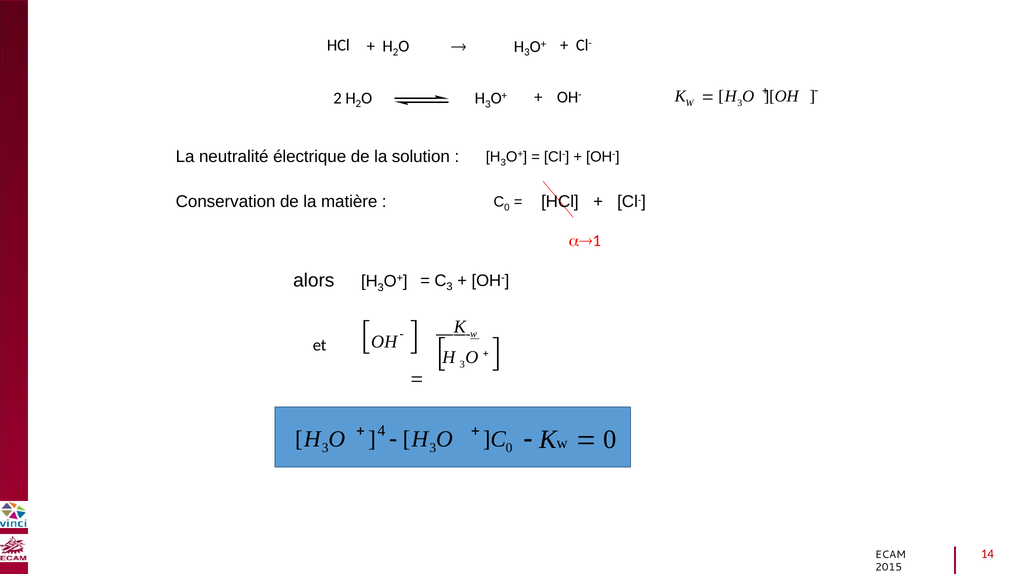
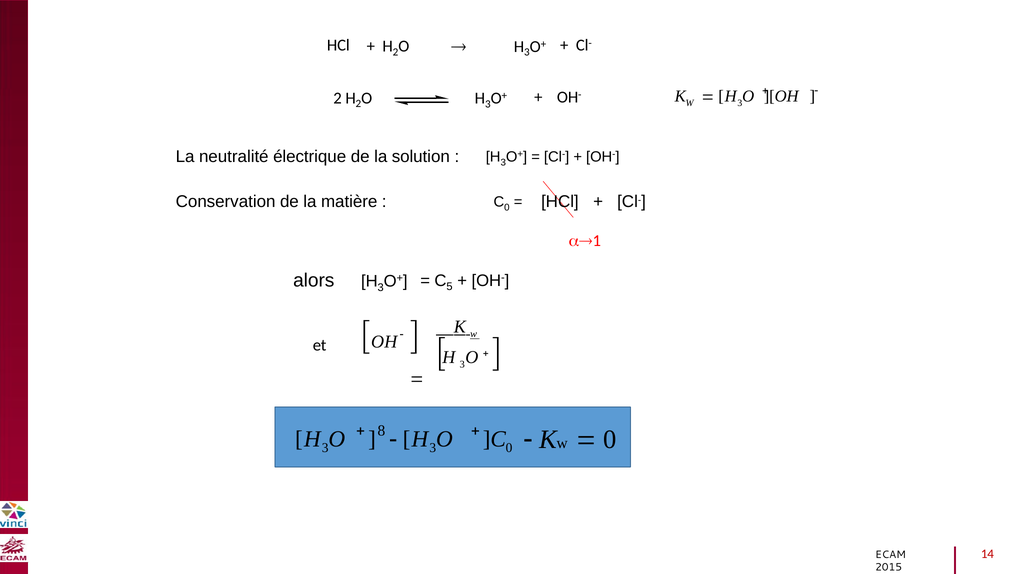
3: 3 -> 5 (450, 286)
4: 4 -> 8 (381, 430)
